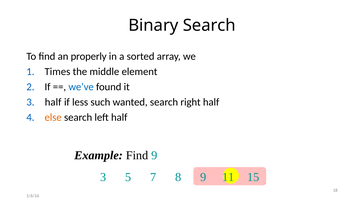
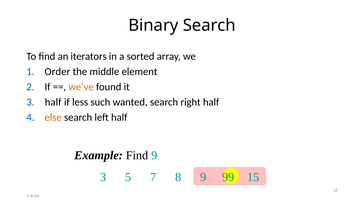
properly: properly -> iterators (89, 56)
Times: Times -> Order (57, 71)
we’ve colour: blue -> orange (81, 87)
11: 11 -> 99 (228, 177)
